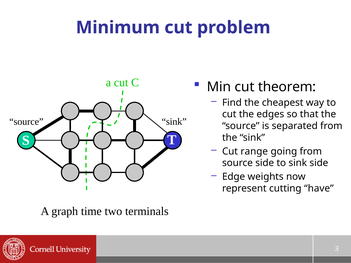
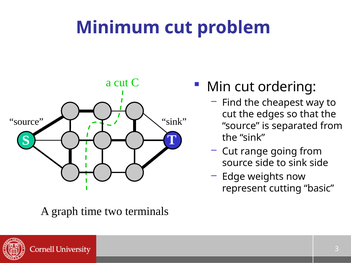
theorem: theorem -> ordering (287, 87)
have: have -> basic (319, 189)
